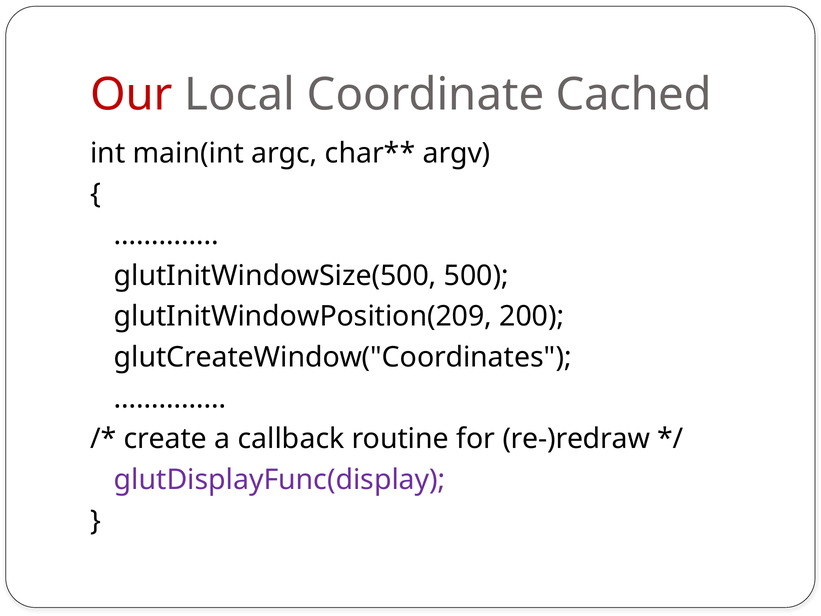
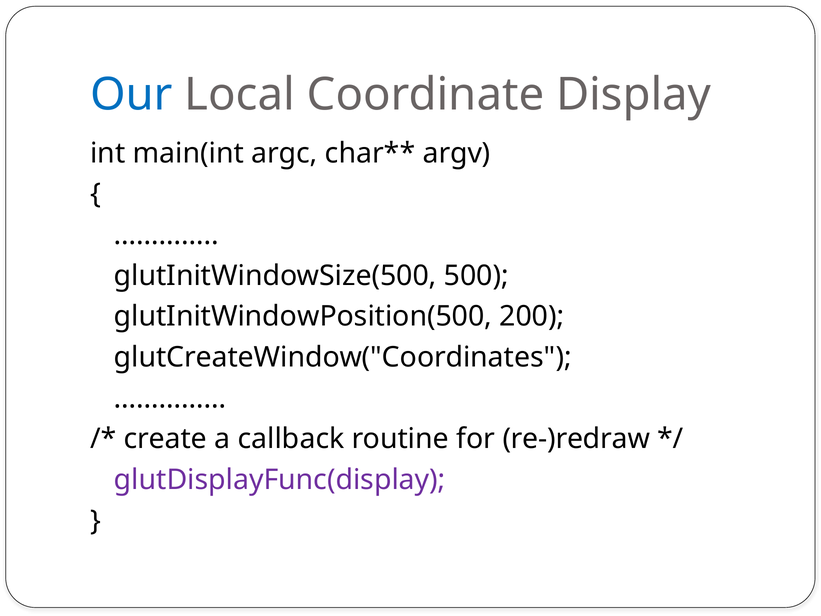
Our colour: red -> blue (131, 95)
Cached: Cached -> Display (634, 95)
glutInitWindowPosition(209: glutInitWindowPosition(209 -> glutInitWindowPosition(500 (303, 316)
